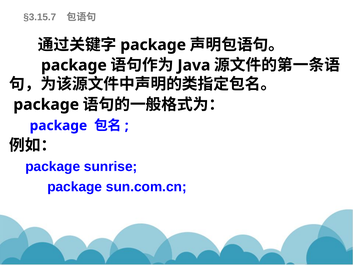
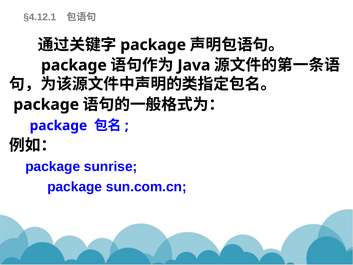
§3.15.7: §3.15.7 -> §4.12.1 (40, 17)
